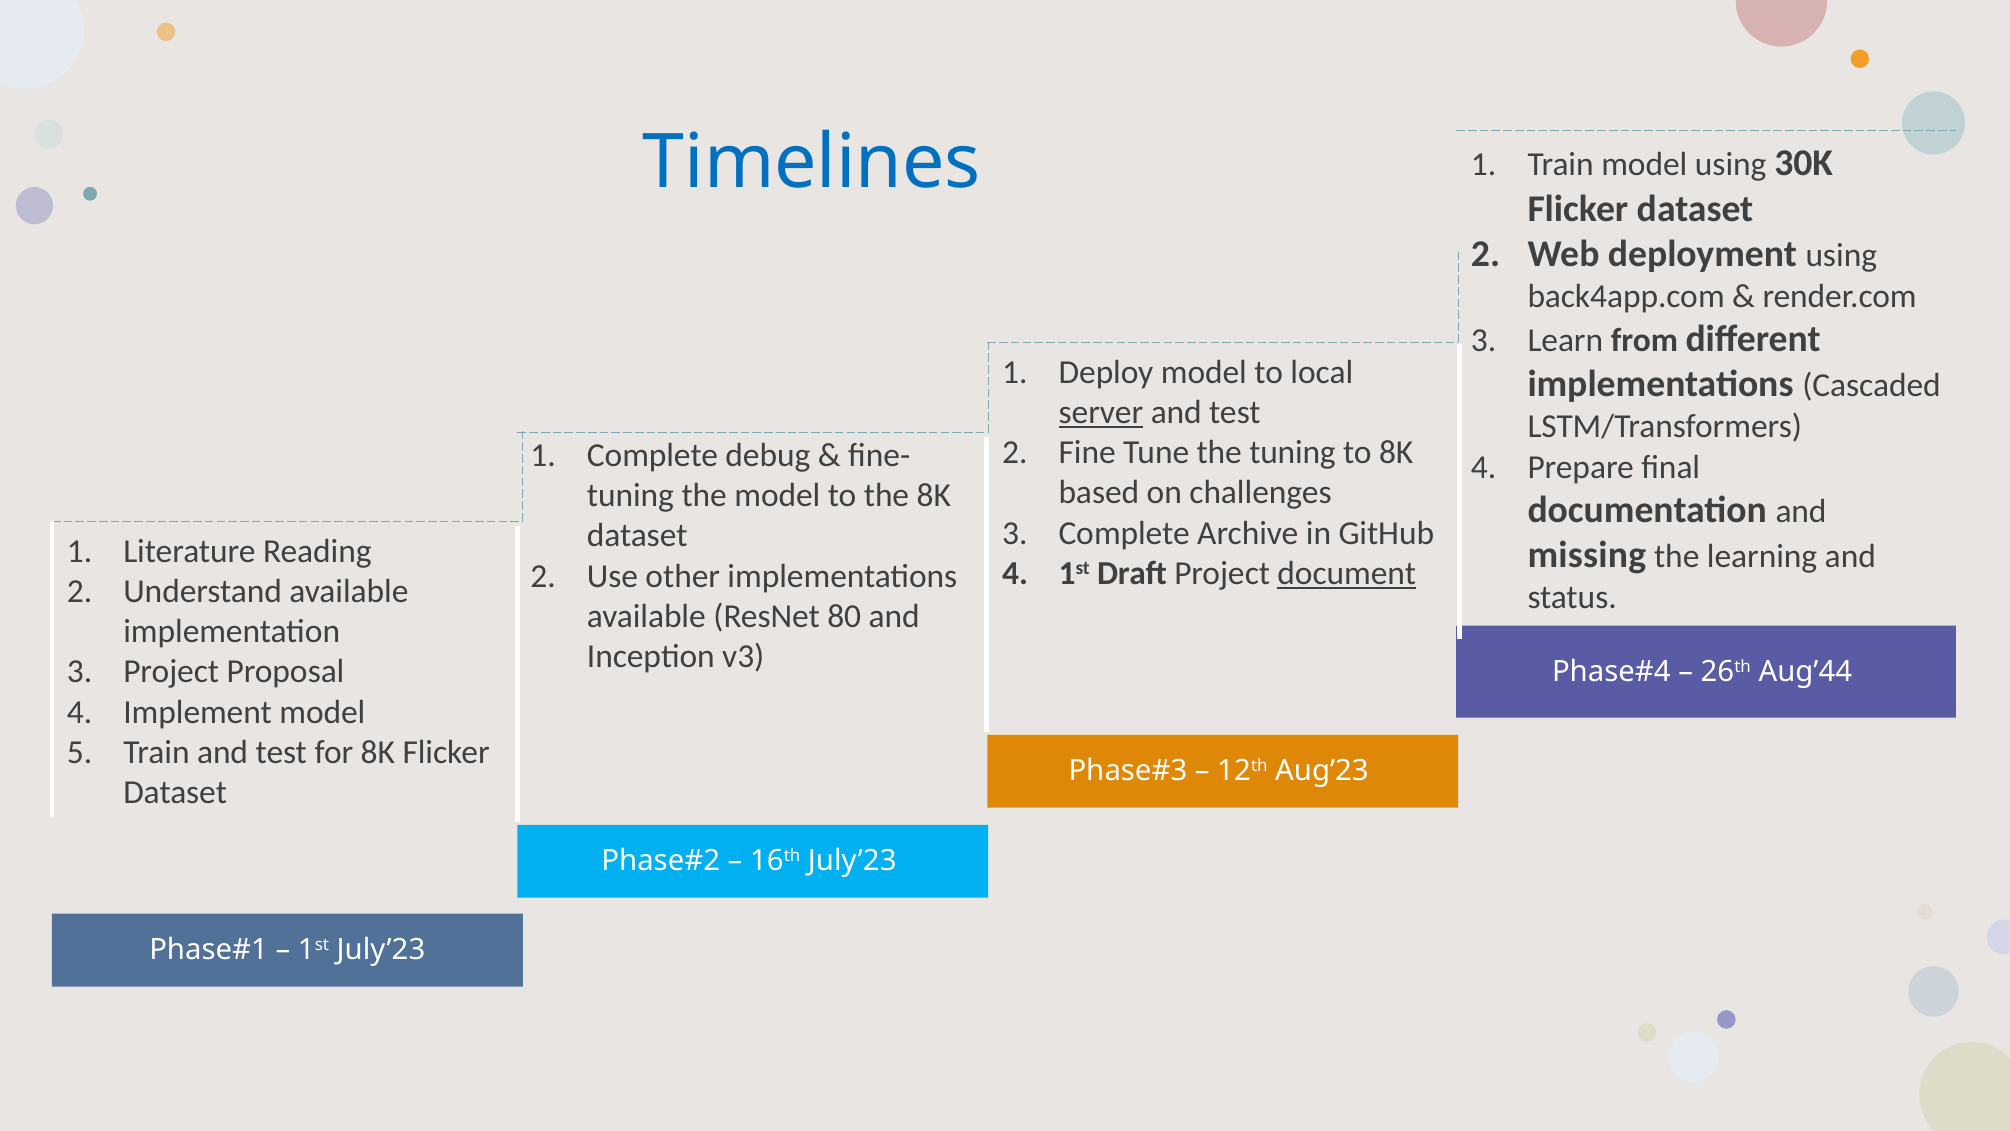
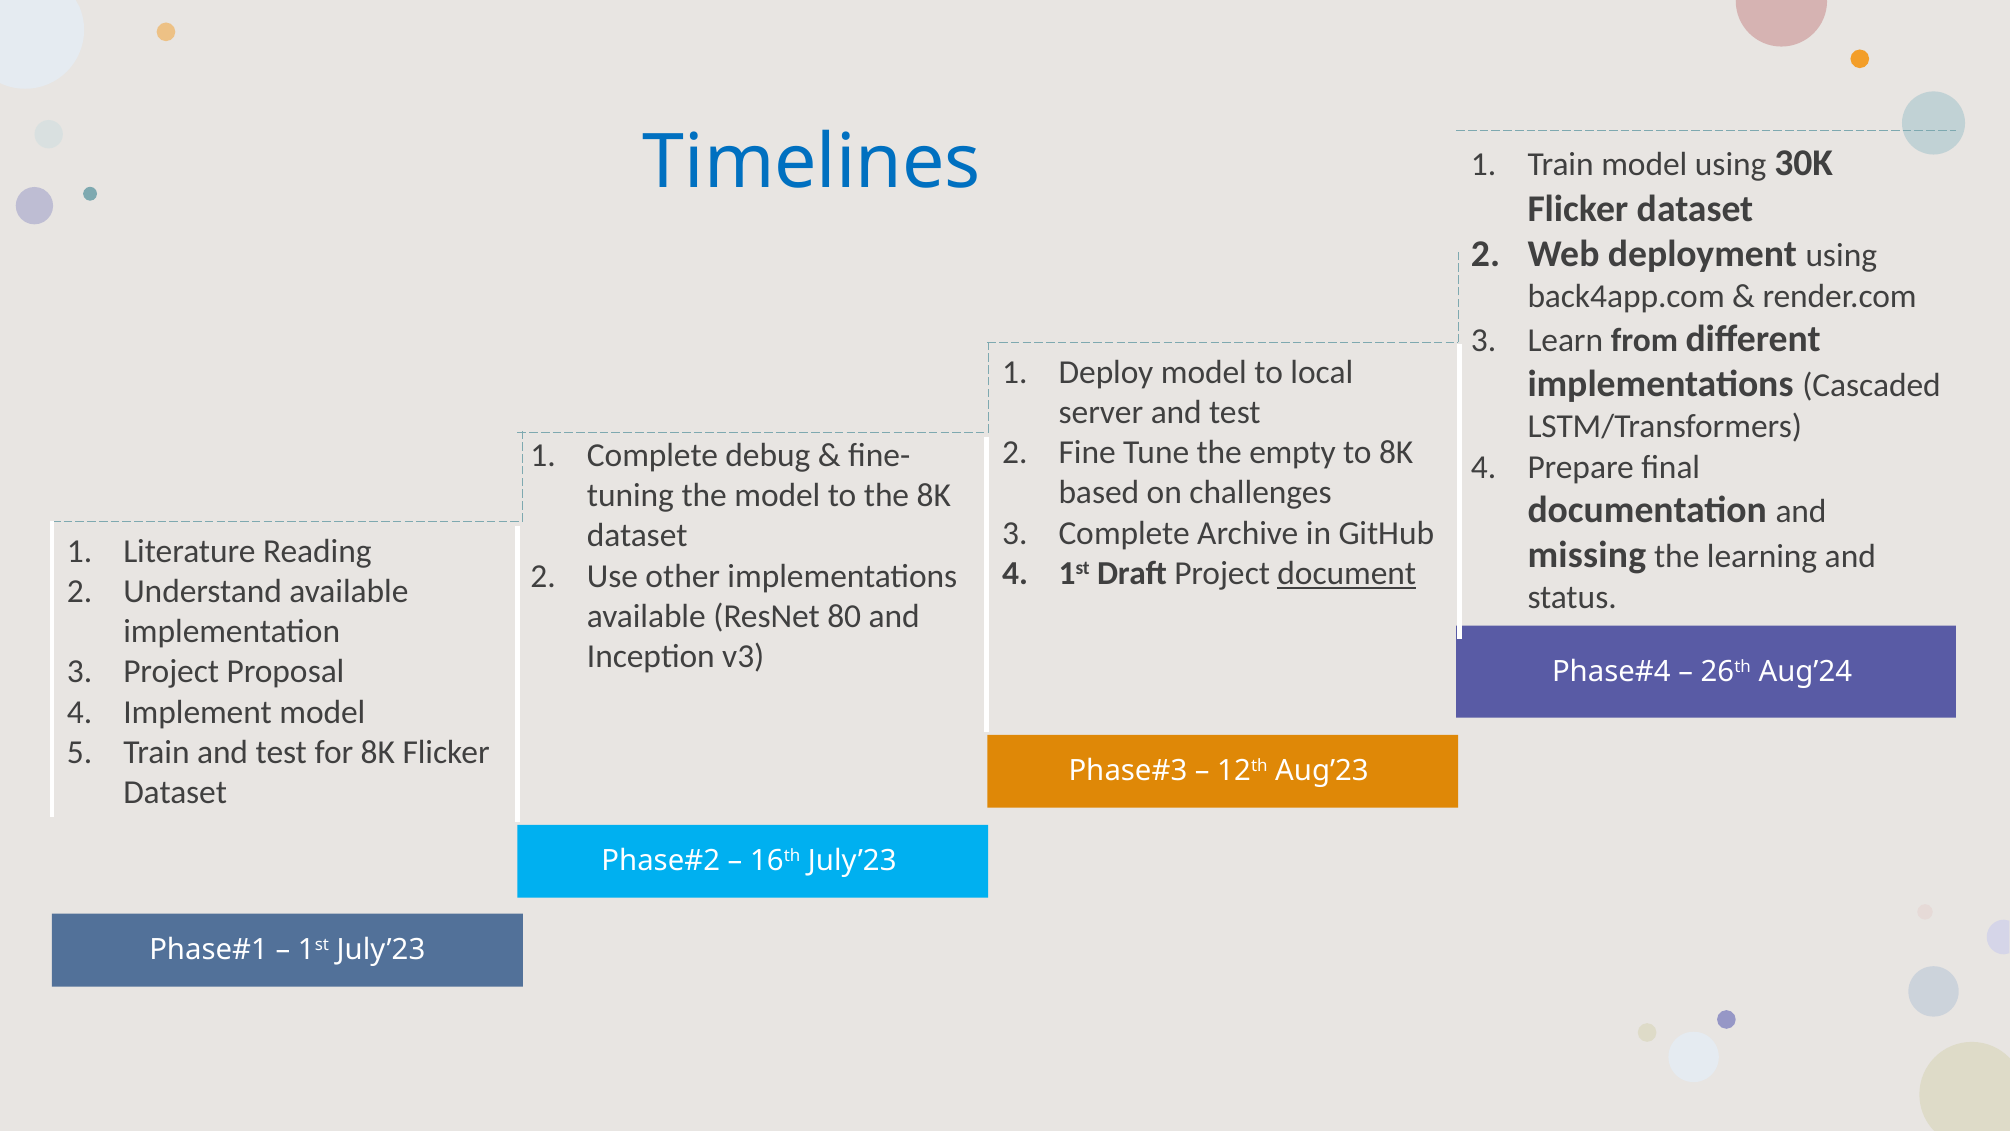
server underline: present -> none (1101, 412)
the tuning: tuning -> empty (1293, 453)
Aug’44: Aug’44 -> Aug’24 (1805, 671)
